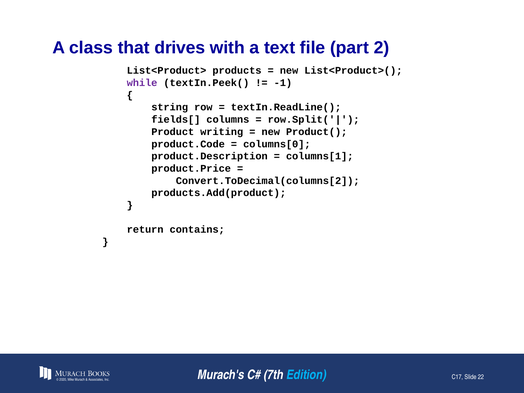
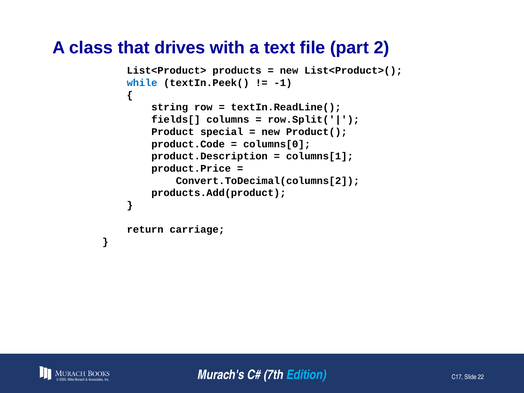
while colour: purple -> blue (142, 83)
writing: writing -> special (222, 132)
contains: contains -> carriage (197, 230)
